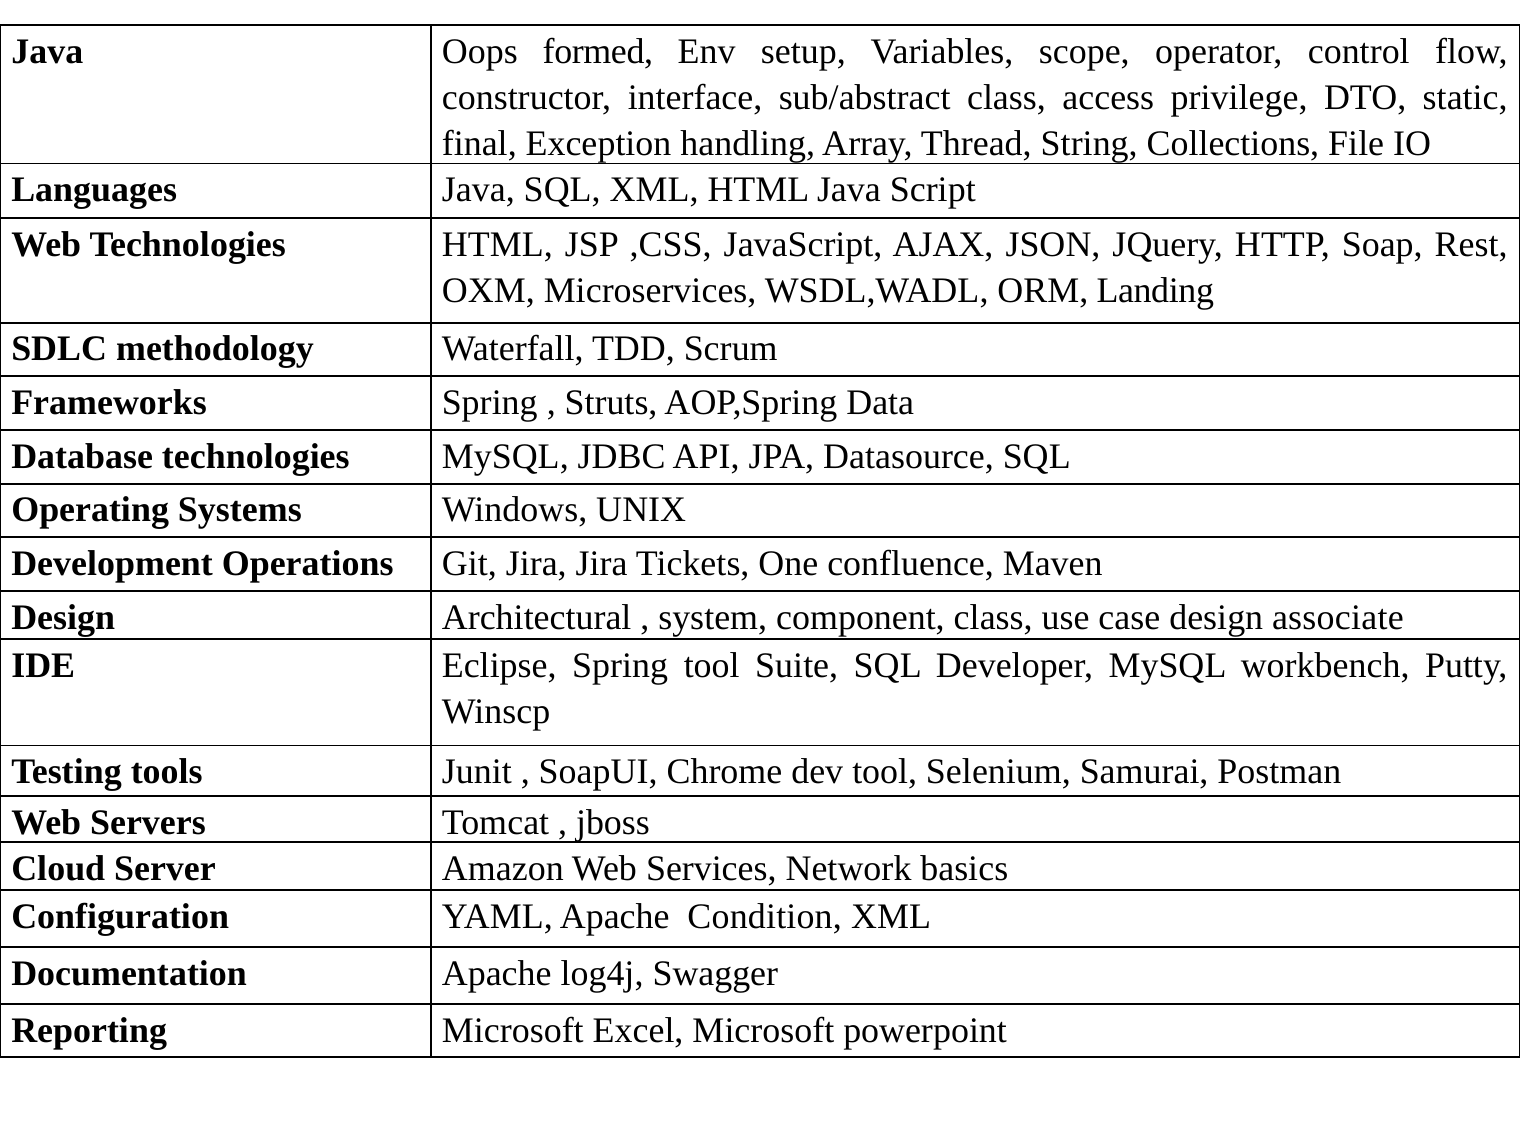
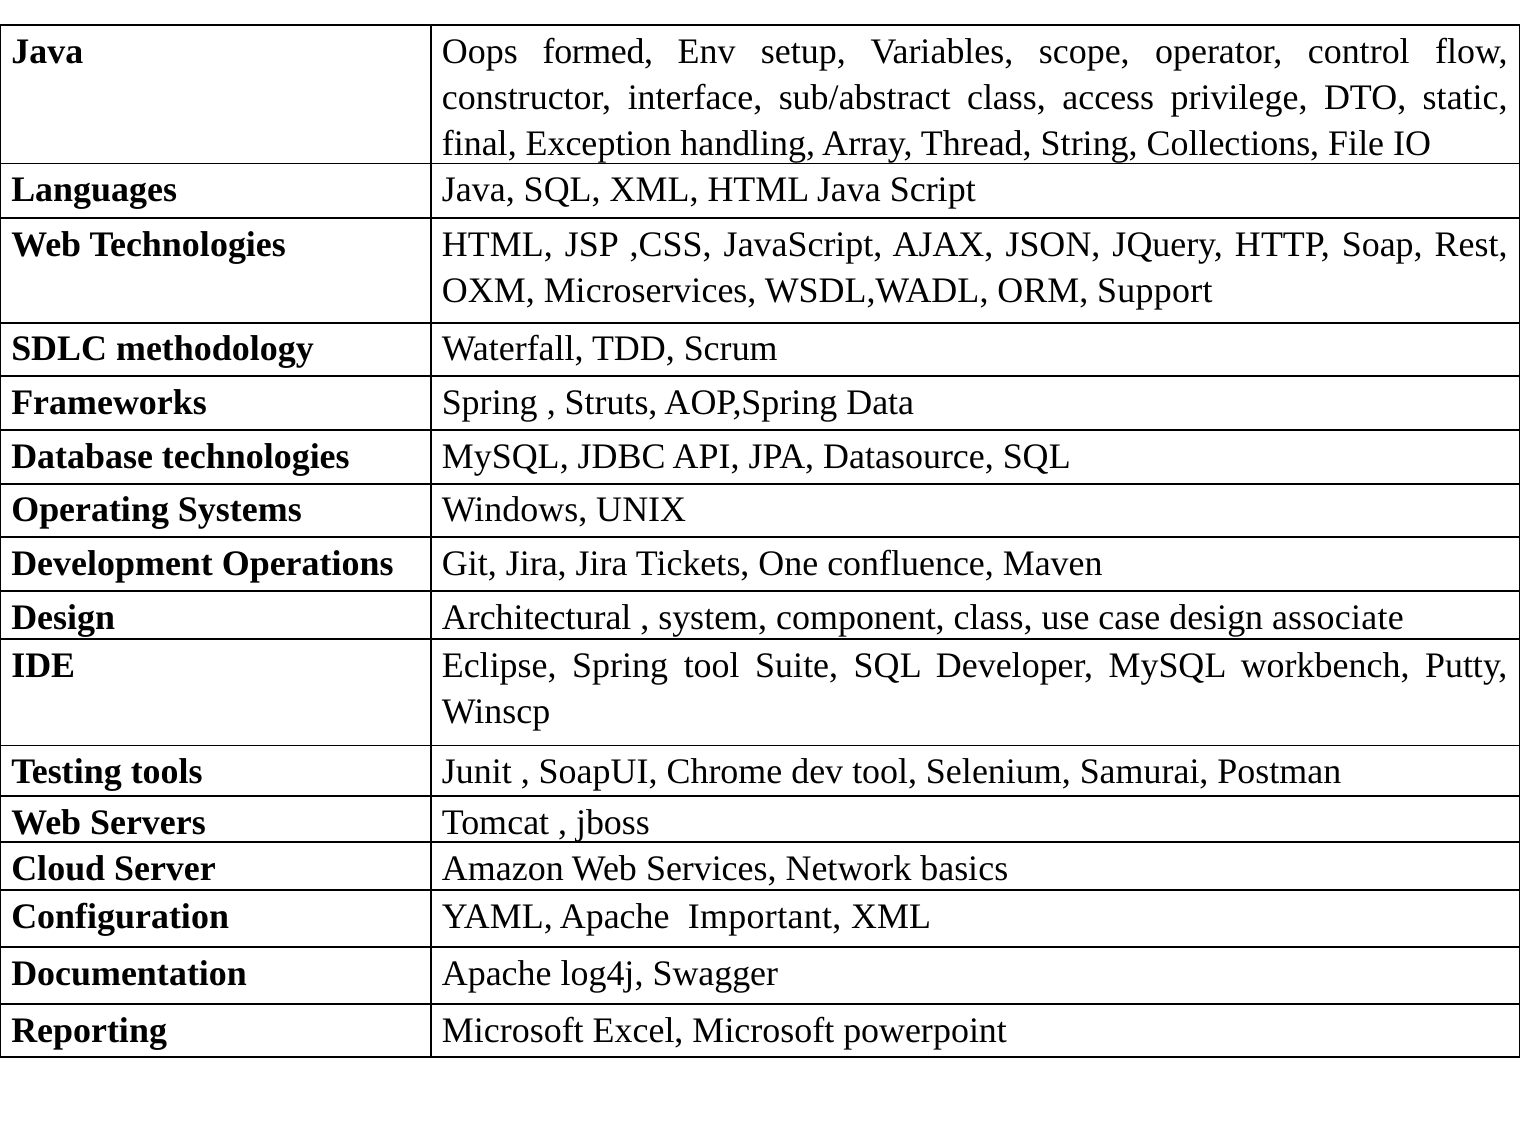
Landing: Landing -> Support (1155, 290)
Condition: Condition -> Important (765, 916)
